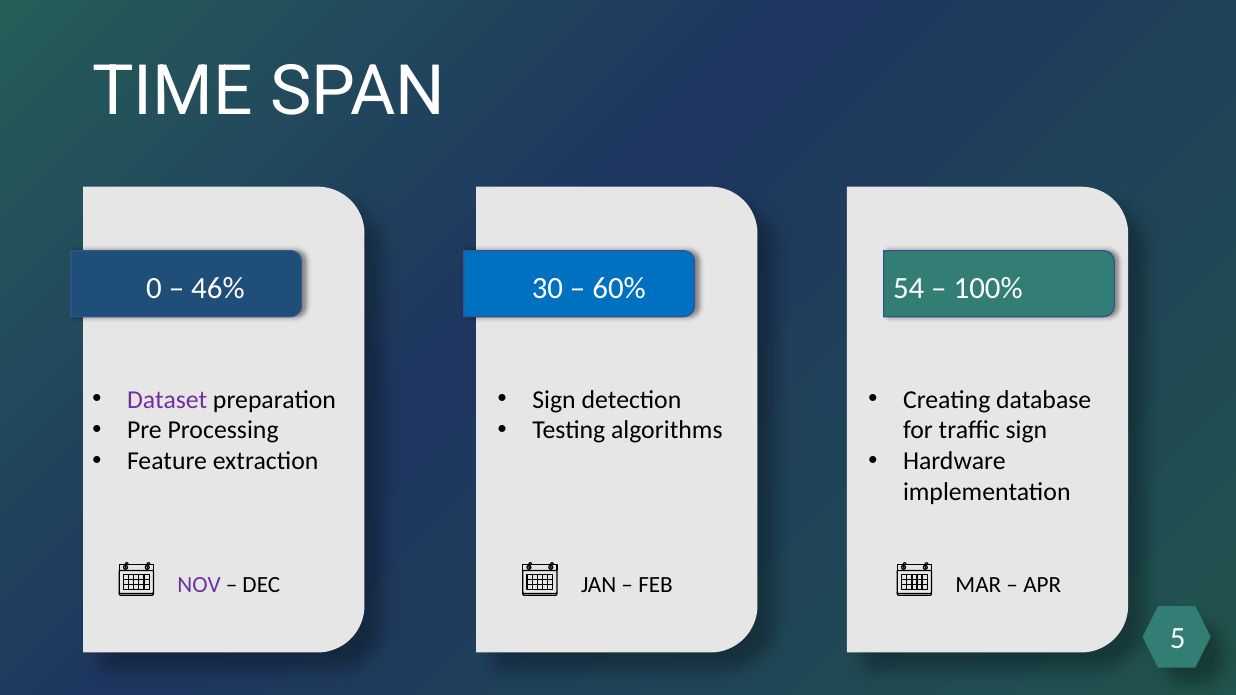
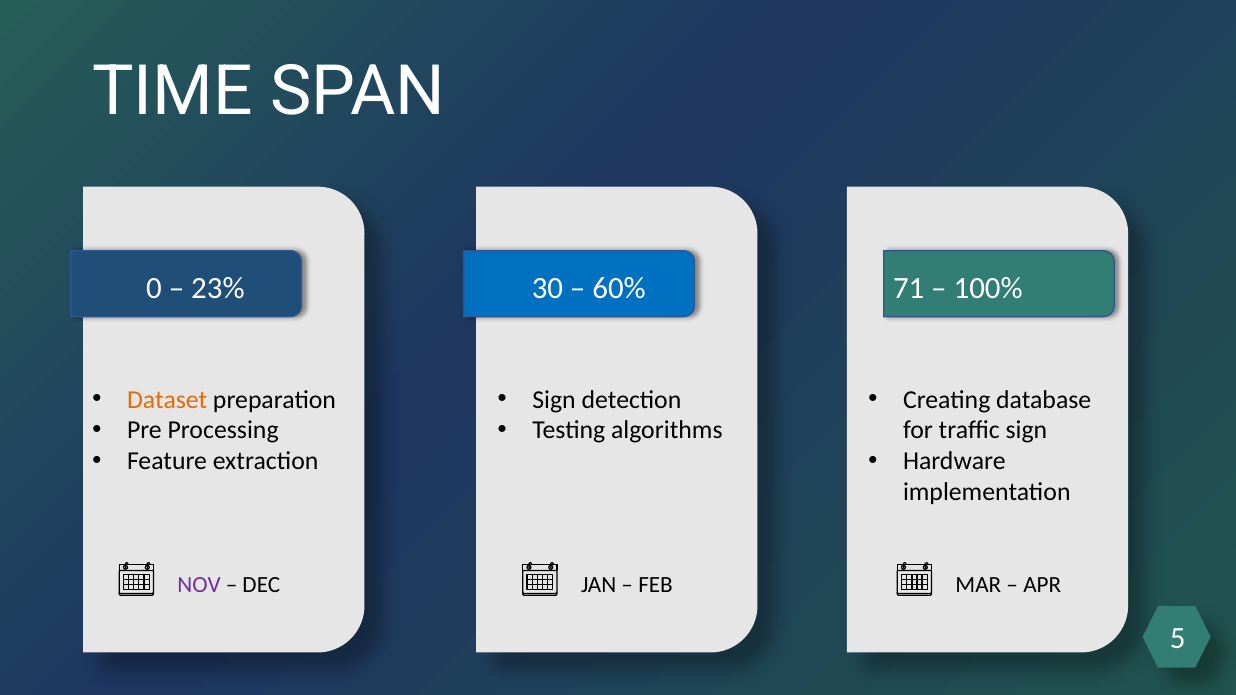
46%: 46% -> 23% (218, 288)
54: 54 -> 71 (909, 288)
Dataset colour: purple -> orange (167, 400)
